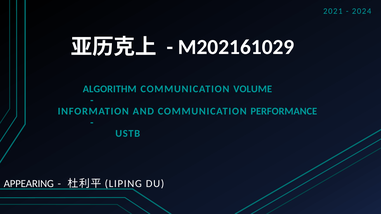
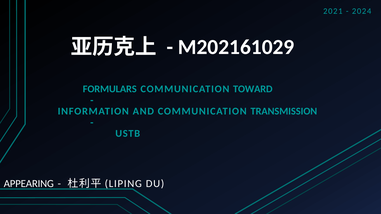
ALGORITHM: ALGORITHM -> FORMULARS (110, 89)
VOLUME: VOLUME -> TOWARD (253, 89)
PERFORMANCE: PERFORMANCE -> TRANSMISSION (284, 111)
